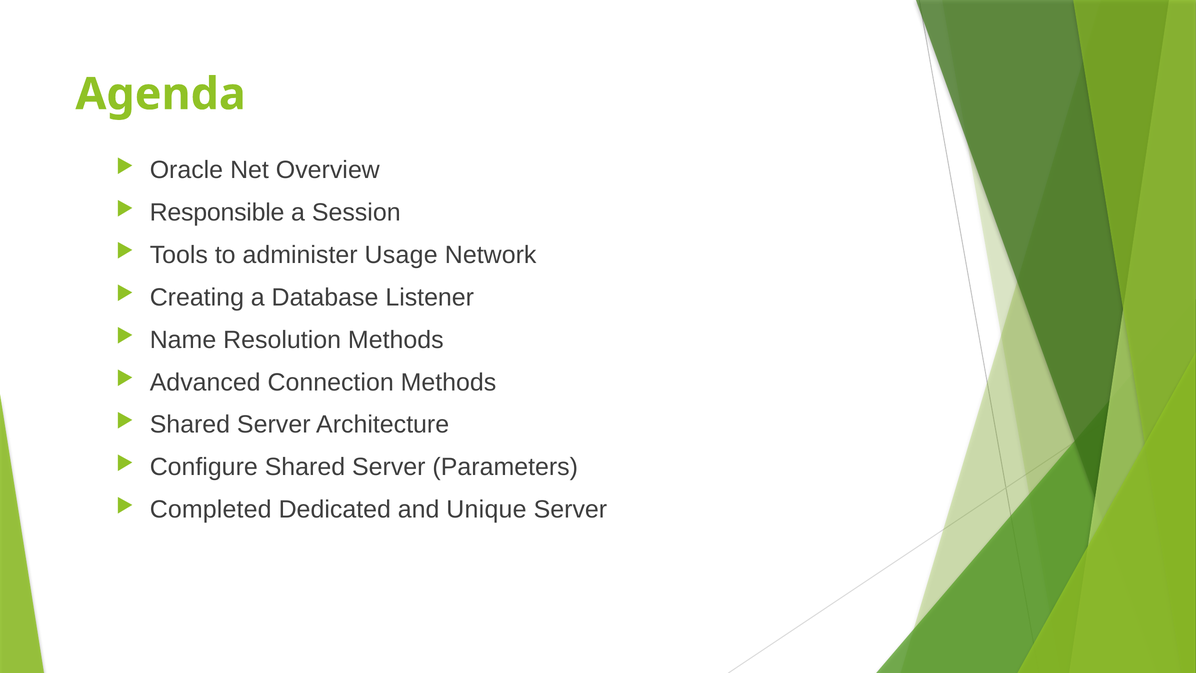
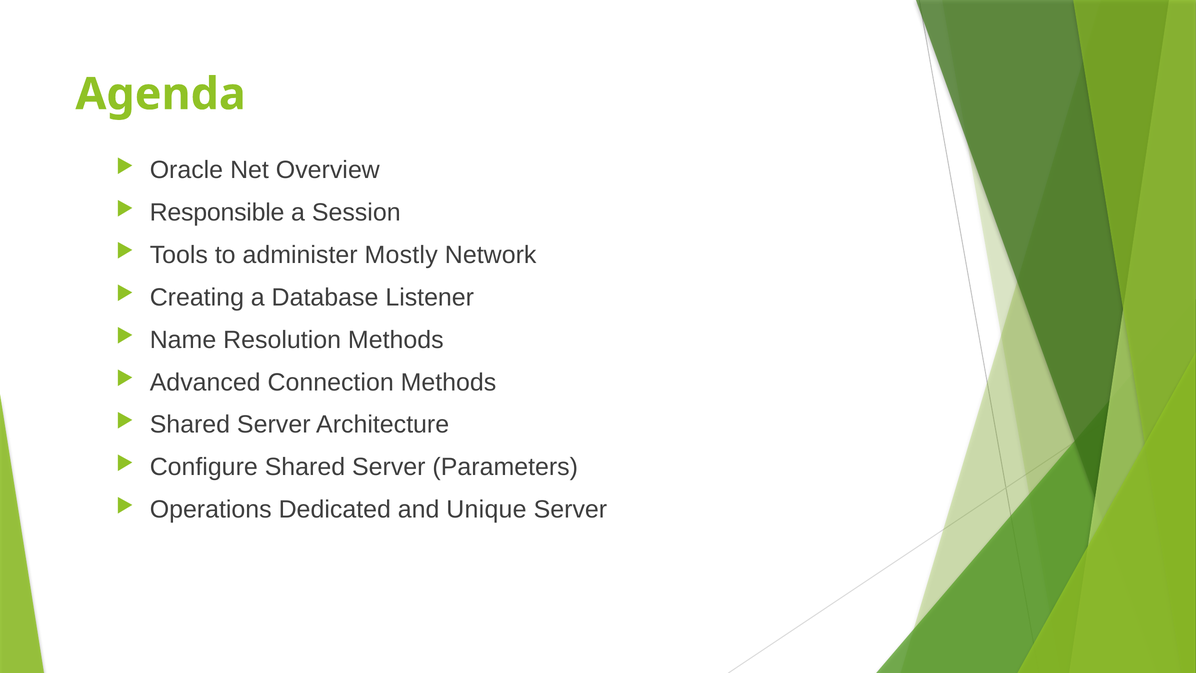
Usage: Usage -> Mostly (401, 255)
Completed: Completed -> Operations (211, 509)
